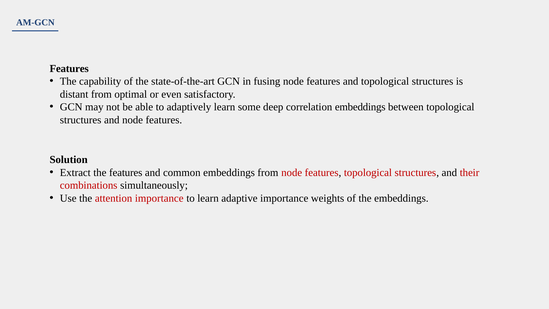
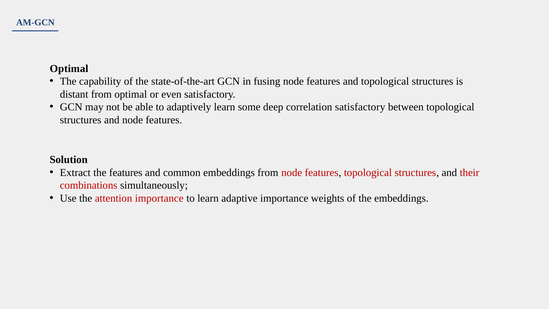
Features: Features -> Optimal (69, 68)
correlation embeddings: embeddings -> satisfactory (360, 107)
